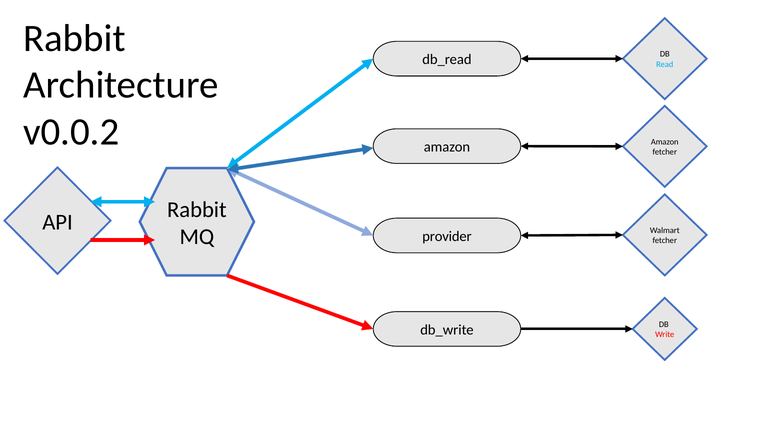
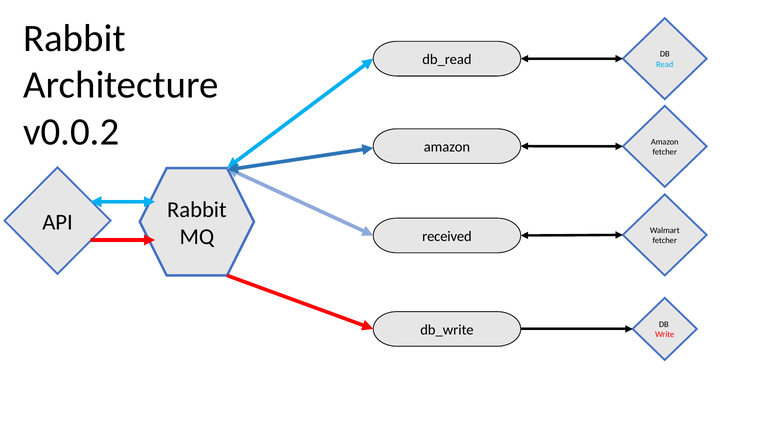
provider: provider -> received (447, 237)
